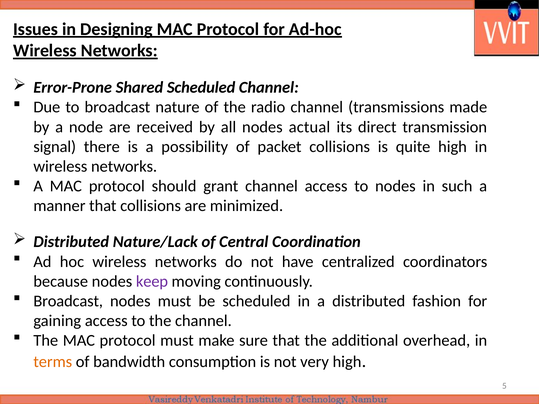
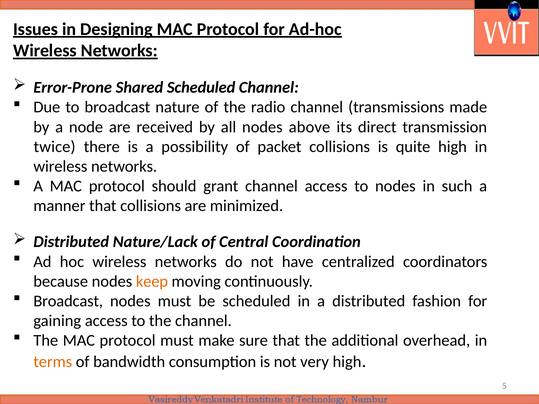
actual: actual -> above (309, 127)
signal: signal -> twice (55, 147)
keep colour: purple -> orange (152, 281)
